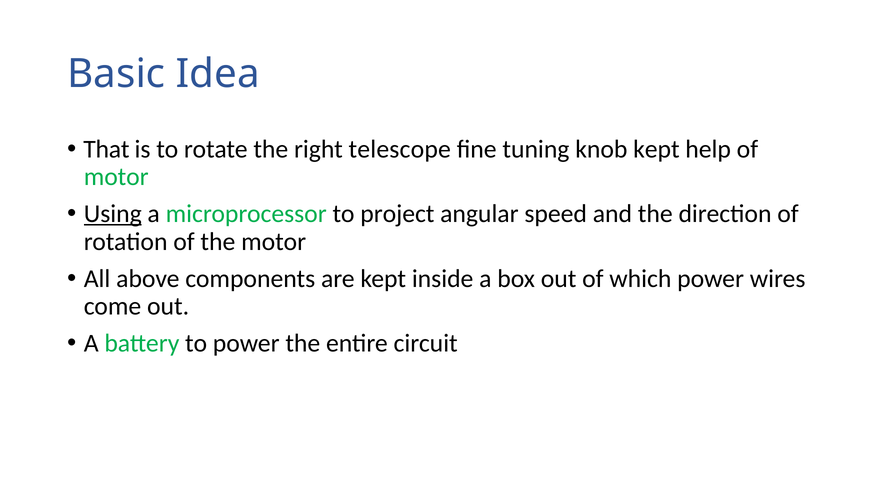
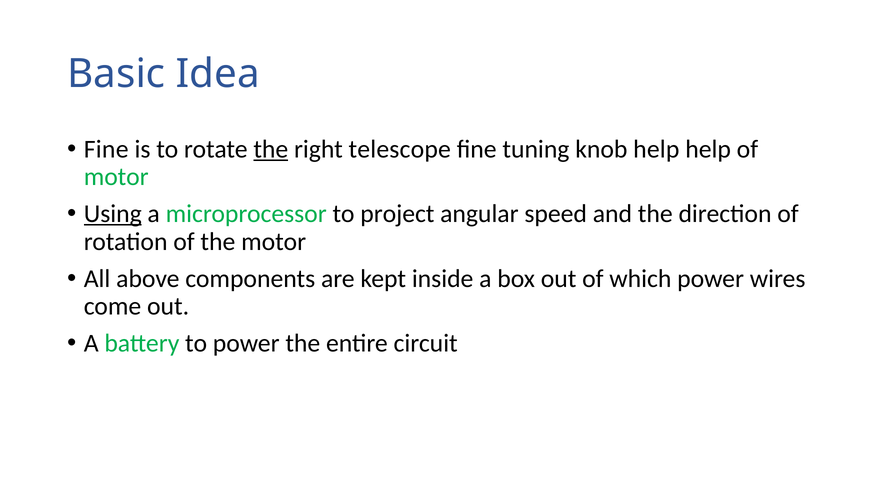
That: That -> Fine (106, 149)
the underline: none -> present (271, 149)
knob kept: kept -> help (656, 149)
